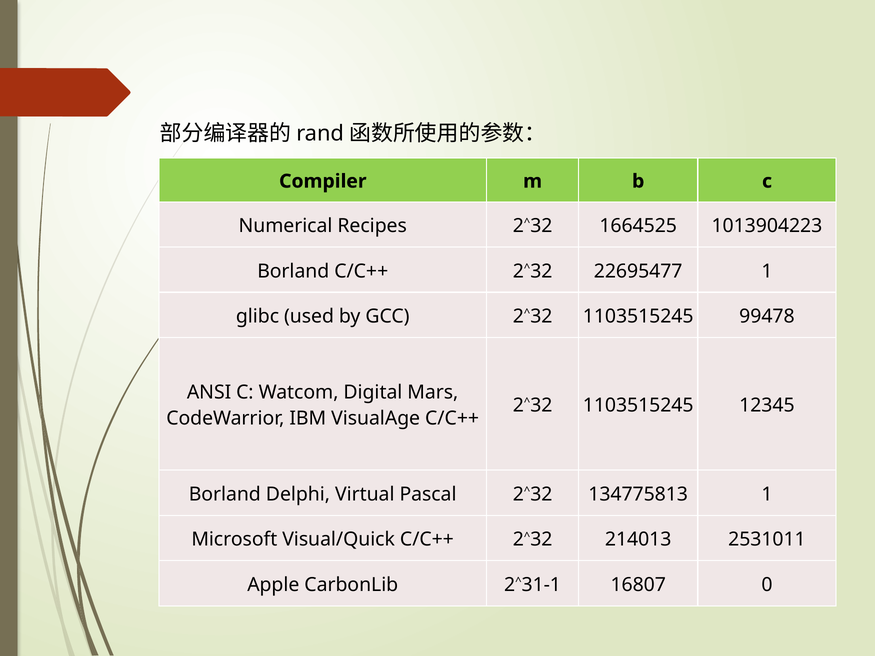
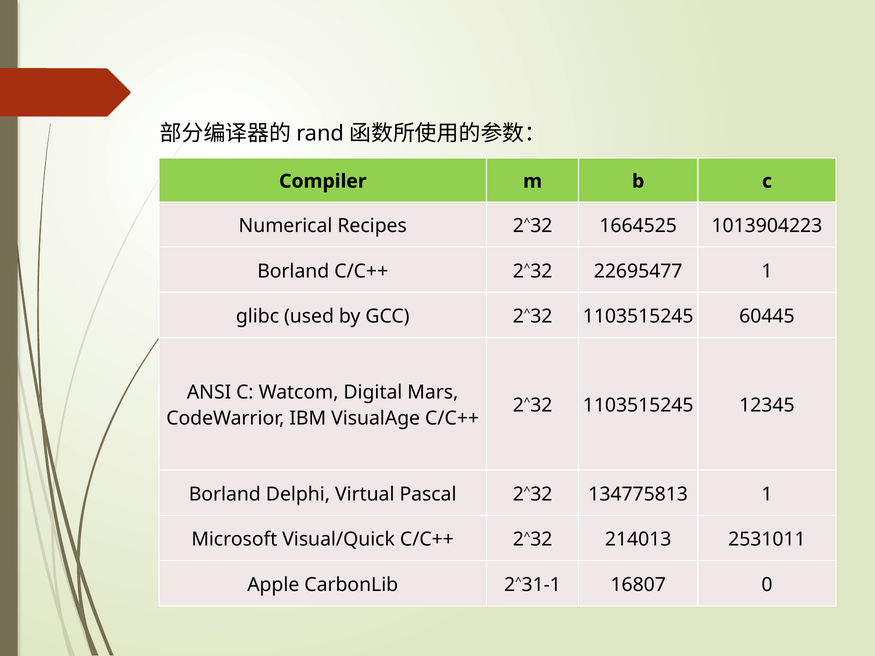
99478: 99478 -> 60445 (767, 316)
